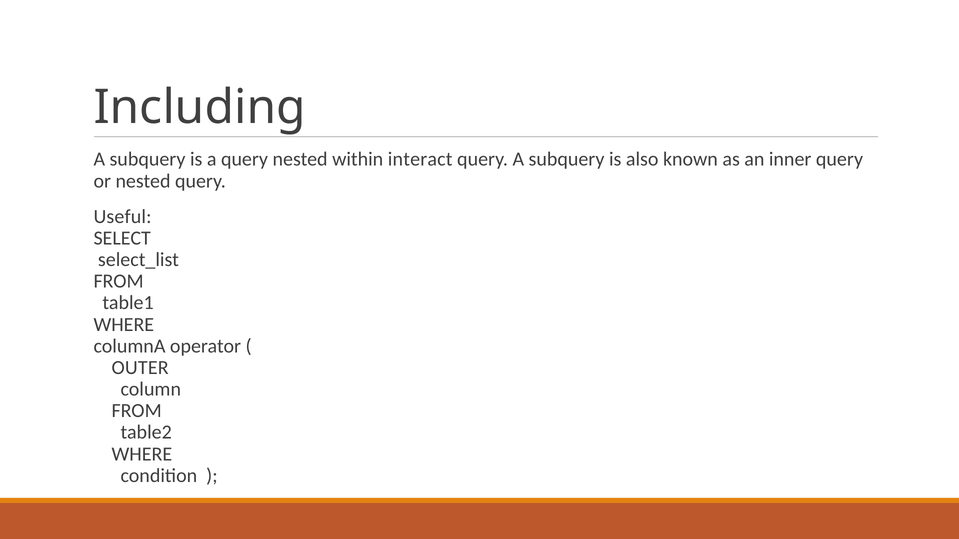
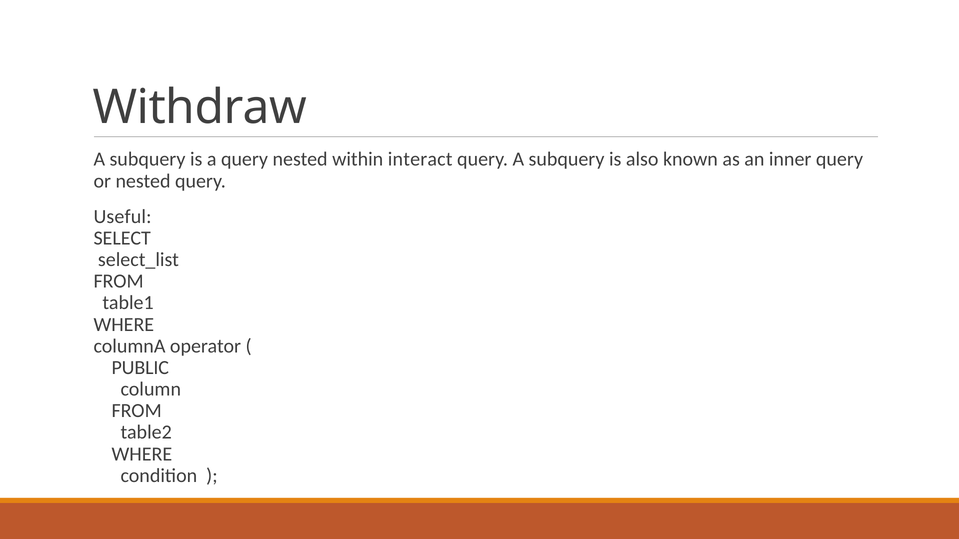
Including: Including -> Withdraw (200, 107)
OUTER: OUTER -> PUBLIC (140, 368)
